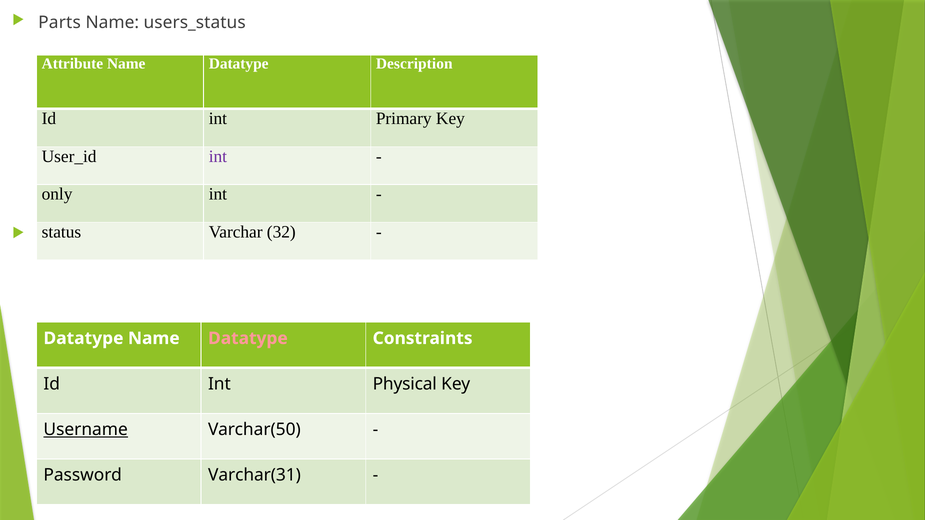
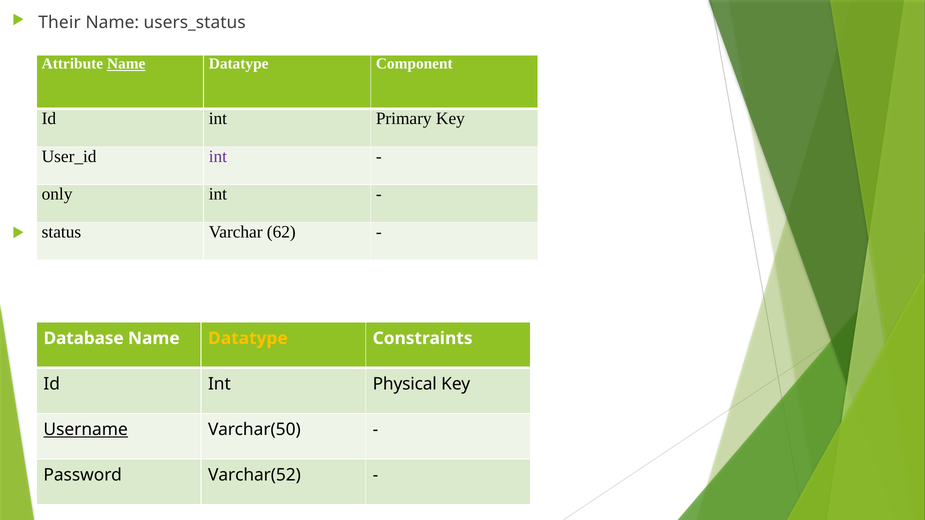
Parts: Parts -> Their (60, 23)
Name underline: none -> present (126, 64)
Description: Description -> Component (414, 64)
32: 32 -> 62 (281, 232)
Datatype: Datatype -> Database (84, 338)
Datatype colour: pink -> yellow (248, 338)
Varchar(31: Varchar(31 -> Varchar(52 (254, 475)
